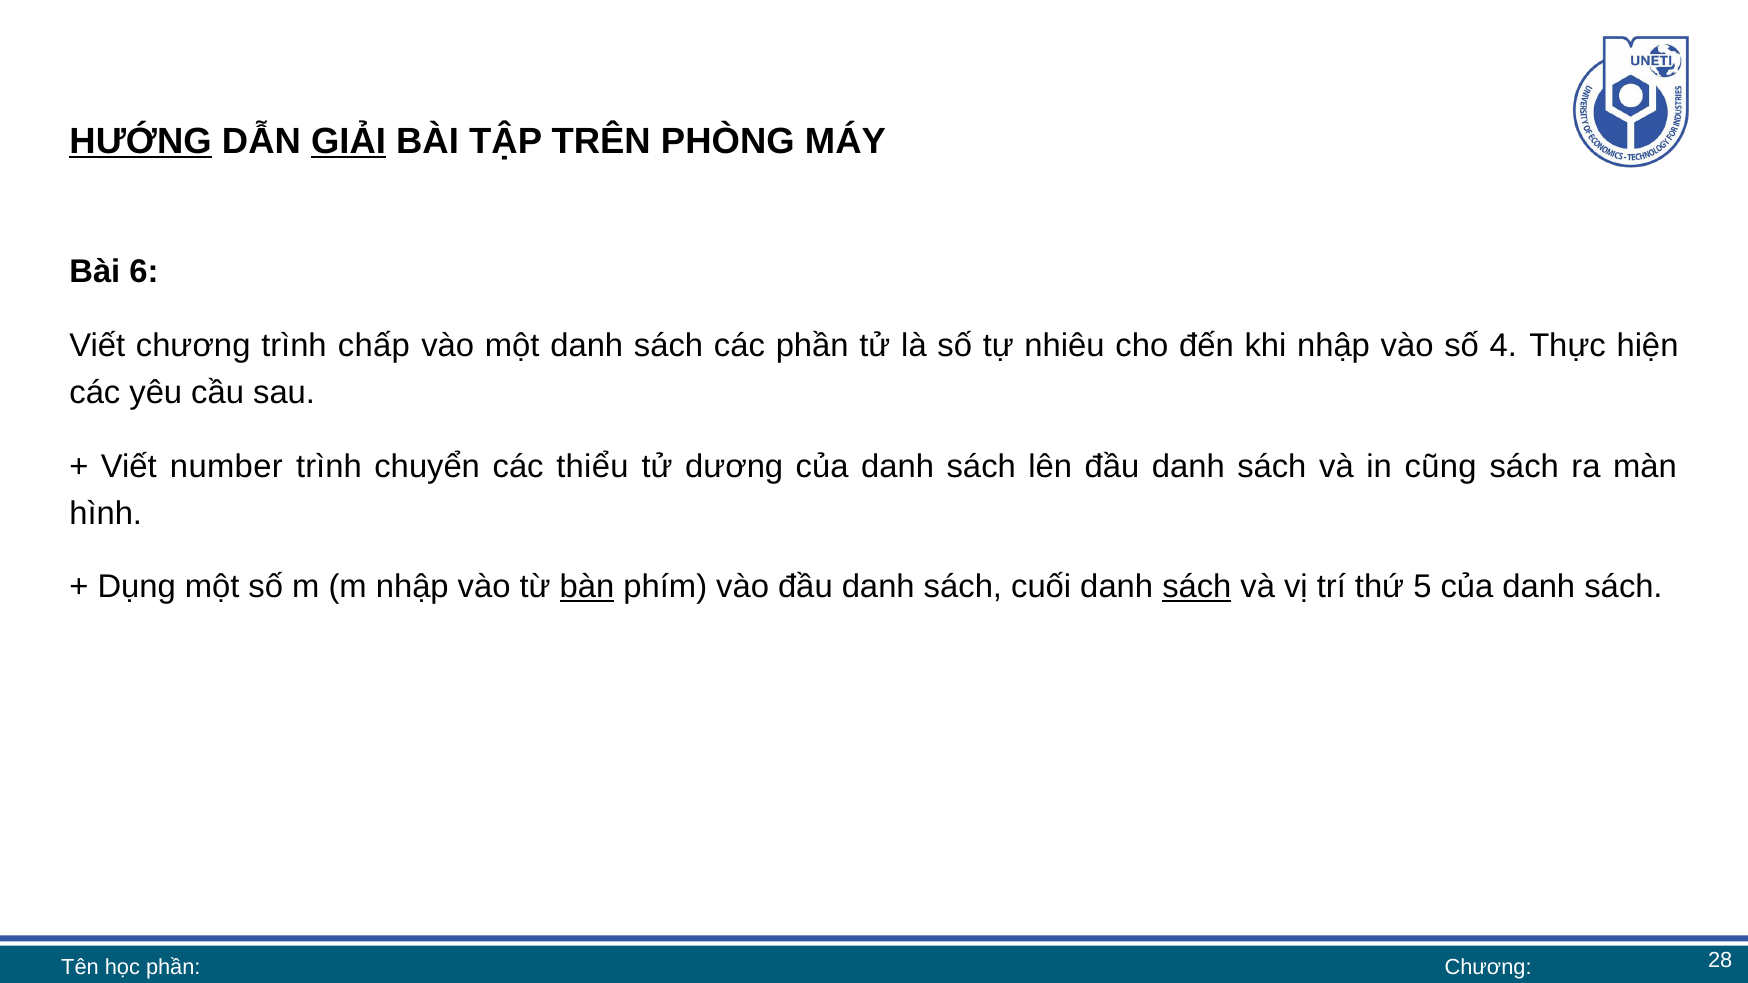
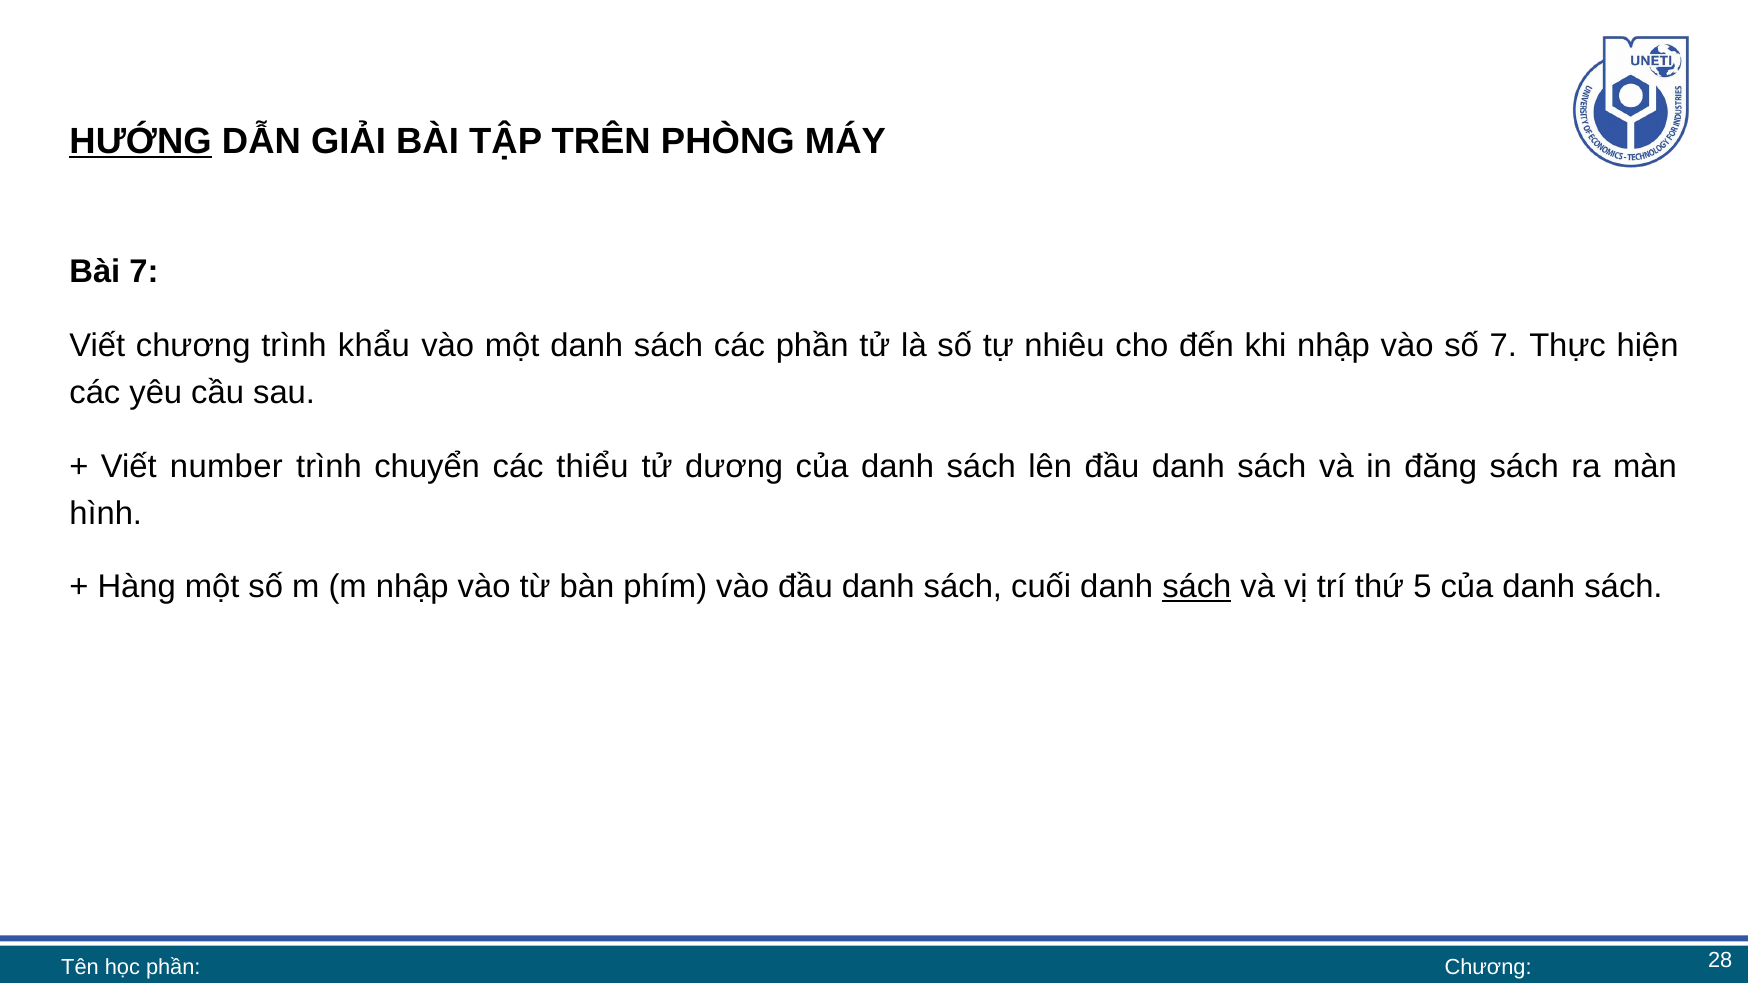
GIẢI underline: present -> none (349, 141)
Bài 6: 6 -> 7 (144, 272)
chấp: chấp -> khẩu (374, 346)
số 4: 4 -> 7 (1503, 346)
cũng: cũng -> đăng (1441, 466)
Dụng: Dụng -> Hàng (137, 587)
bàn underline: present -> none (587, 587)
